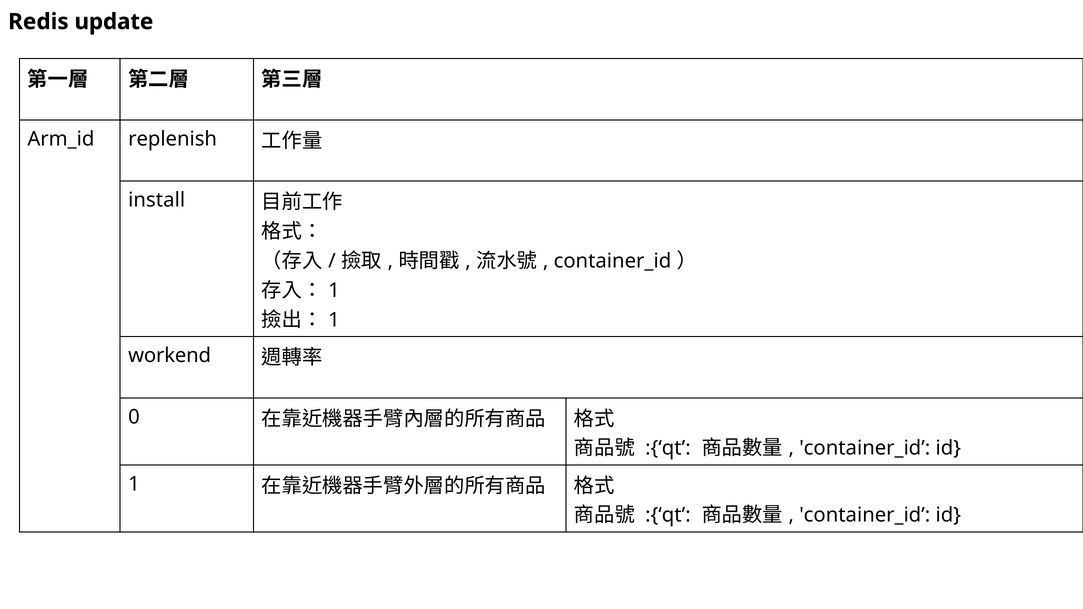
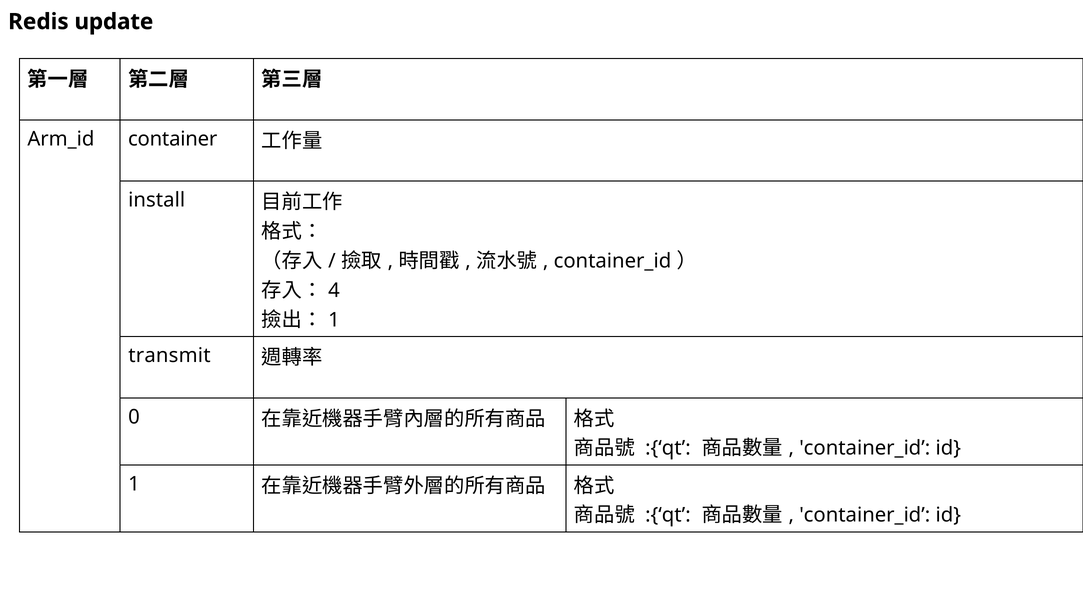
replenish: replenish -> container (173, 139)
1: 1 -> 4 (334, 290)
workend: workend -> transmit (169, 356)
